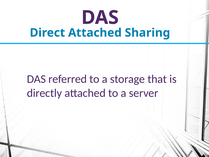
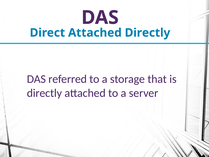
Attached Sharing: Sharing -> Directly (147, 33)
